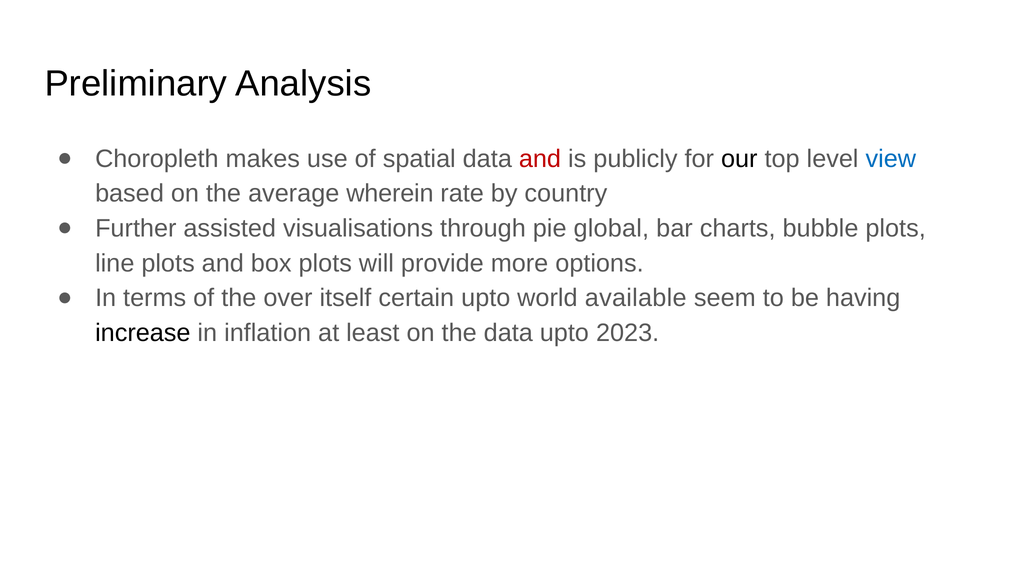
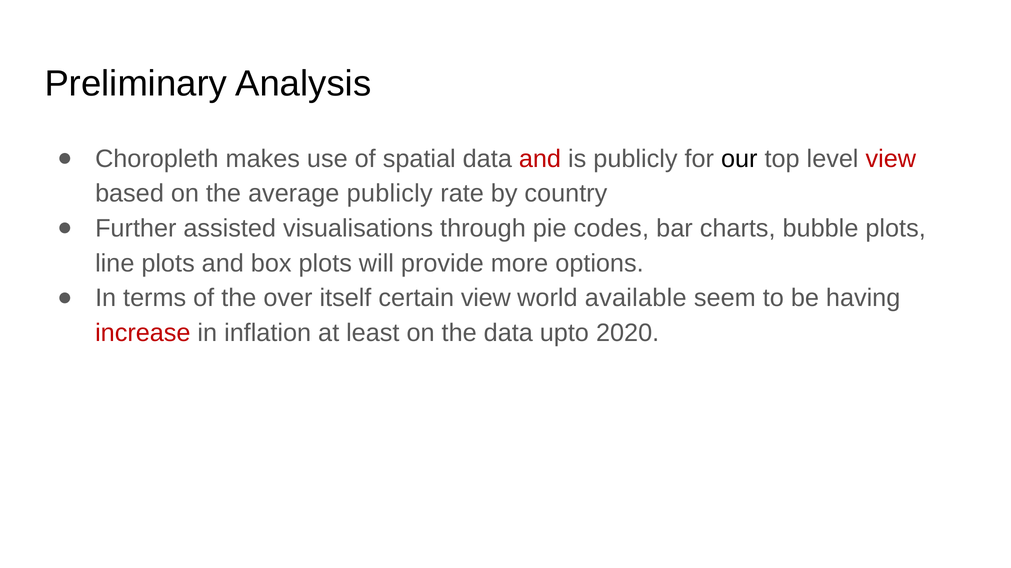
view colour: blue -> red (891, 159)
average wherein: wherein -> publicly (390, 194)
global: global -> codes (611, 229)
certain upto: upto -> view (486, 298)
increase colour: black -> red (143, 333)
2023: 2023 -> 2020 (628, 333)
